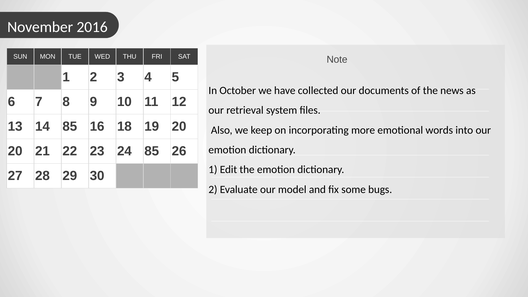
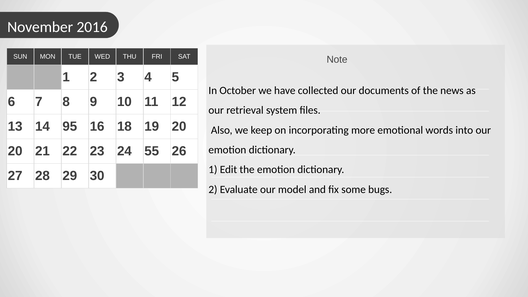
14 85: 85 -> 95 (70, 127)
24 85: 85 -> 55 (152, 151)
